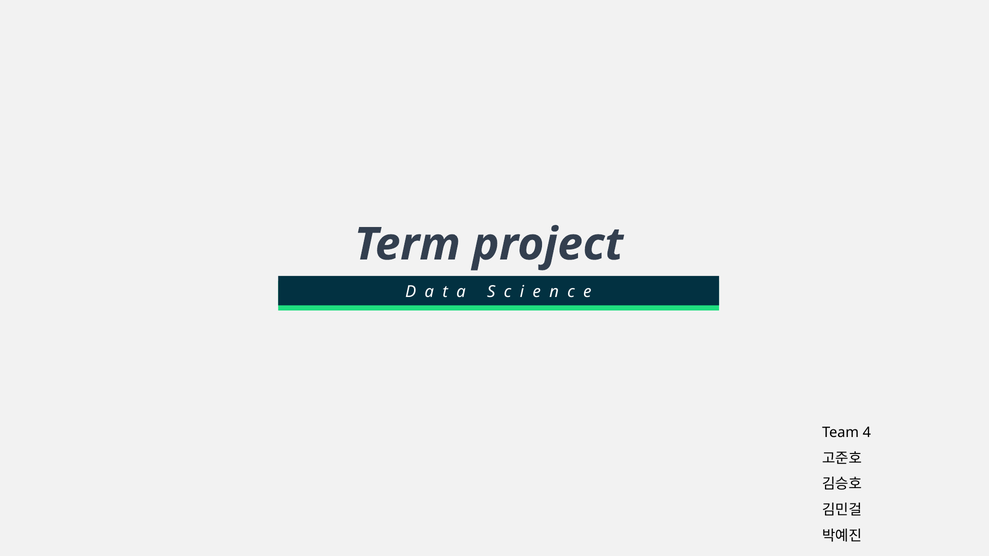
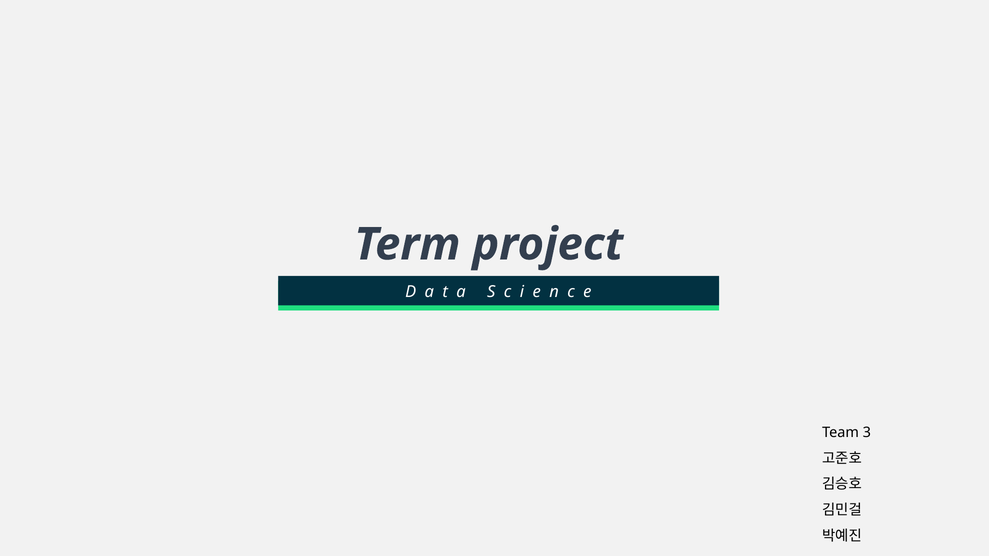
4: 4 -> 3 (867, 433)
